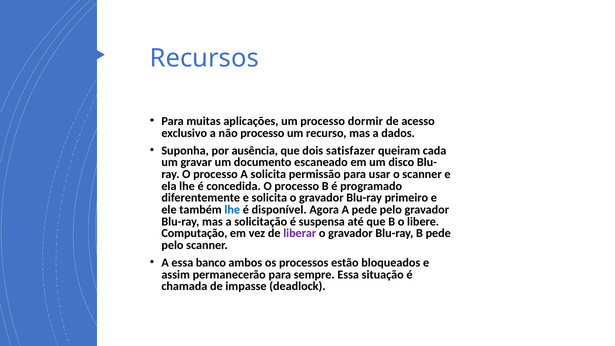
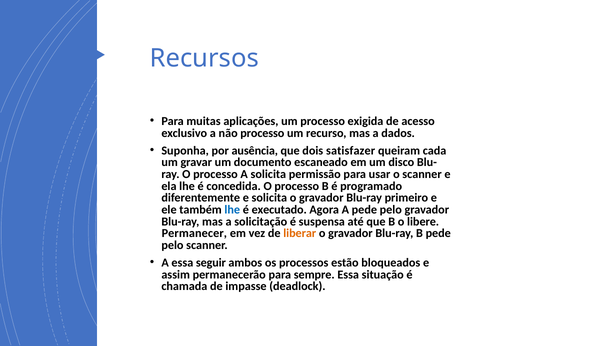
dormir: dormir -> exigida (365, 121)
disponível: disponível -> executado (279, 210)
Computação: Computação -> Permanecer (194, 233)
liberar colour: purple -> orange (300, 233)
banco: banco -> seguir (211, 263)
